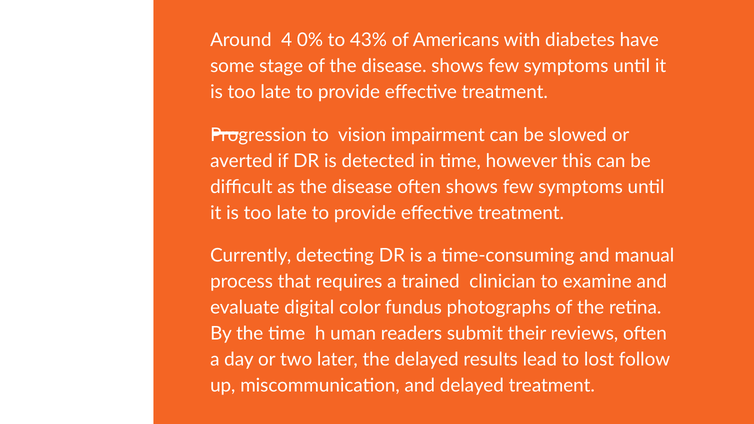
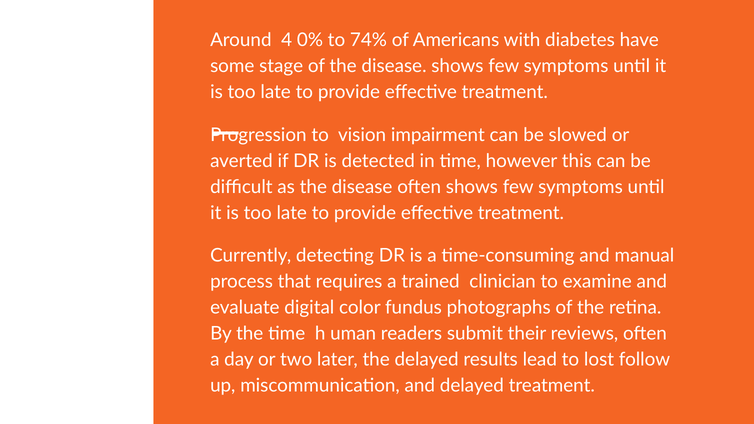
43%: 43% -> 74% (368, 40)
